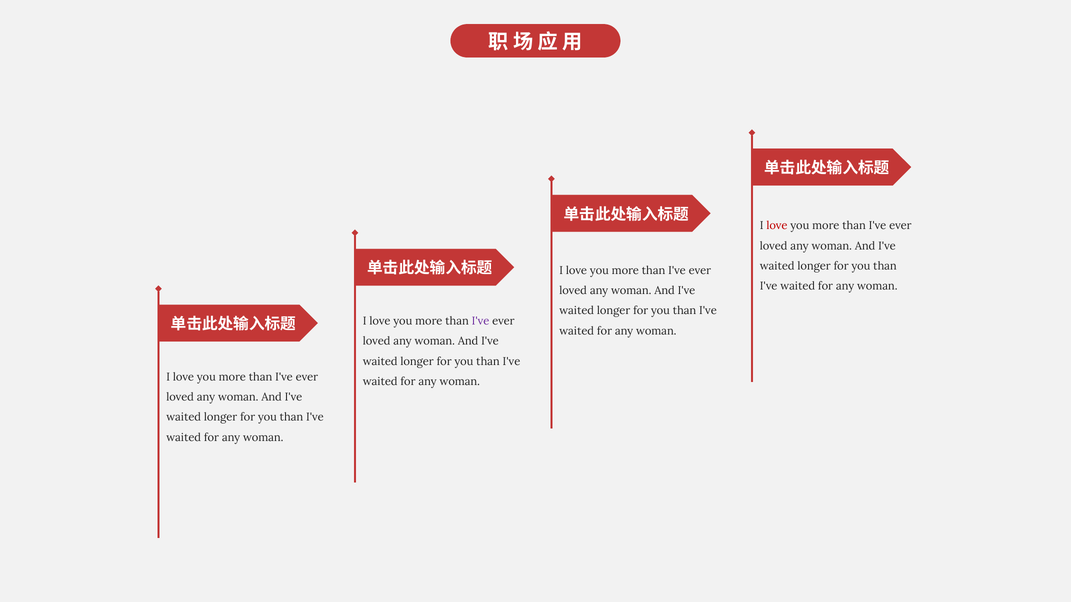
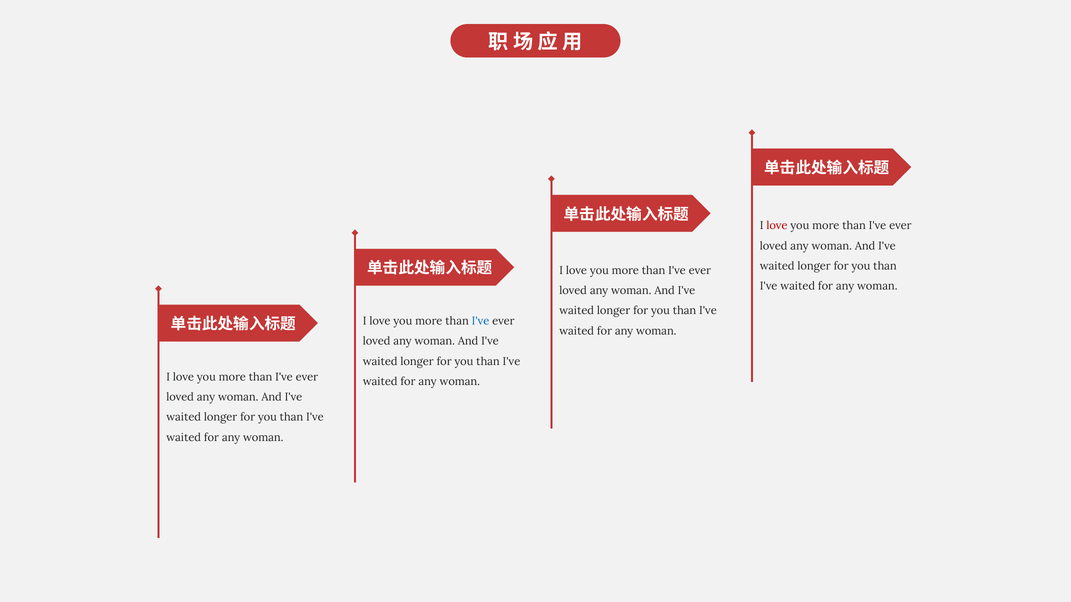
I've colour: purple -> blue (481, 321)
